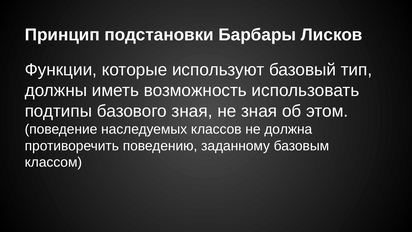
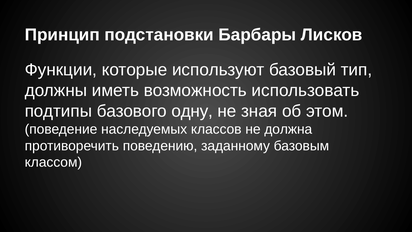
базового зная: зная -> одну (192, 111)
